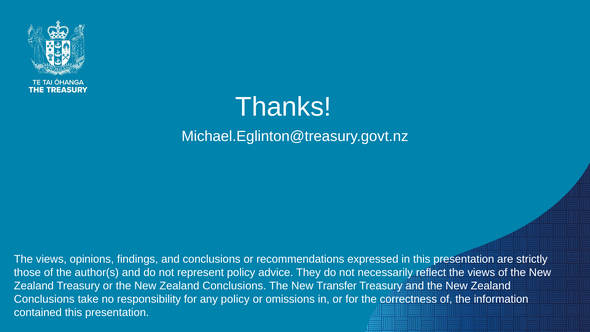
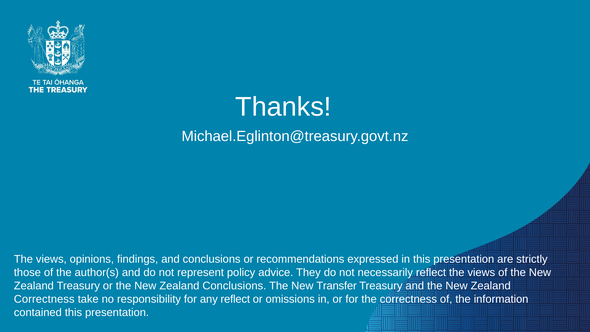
Conclusions: Conclusions -> Correctness (44, 299)
any policy: policy -> reflect (235, 299)
